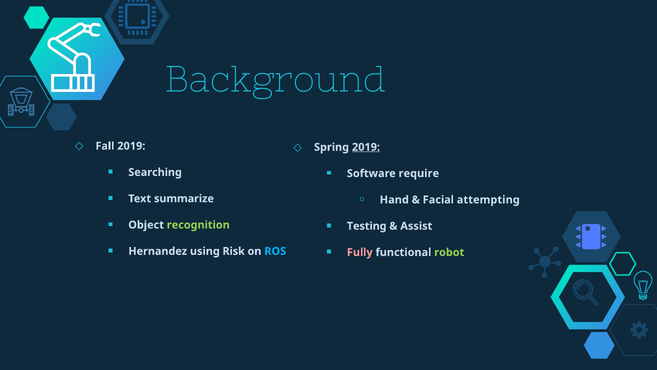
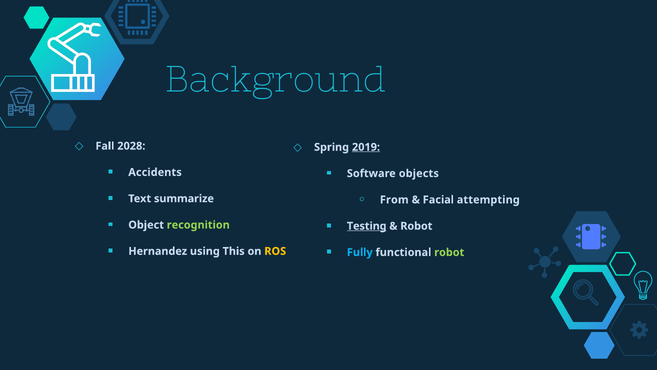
Fall 2019: 2019 -> 2028 (131, 146)
Searching: Searching -> Accidents (155, 172)
require: require -> objects (419, 173)
Hand: Hand -> From (394, 200)
Testing underline: none -> present (367, 226)
Assist: Assist -> Robot (416, 226)
Risk: Risk -> This (234, 251)
ROS colour: light blue -> yellow (275, 251)
Fully colour: pink -> light blue (360, 252)
